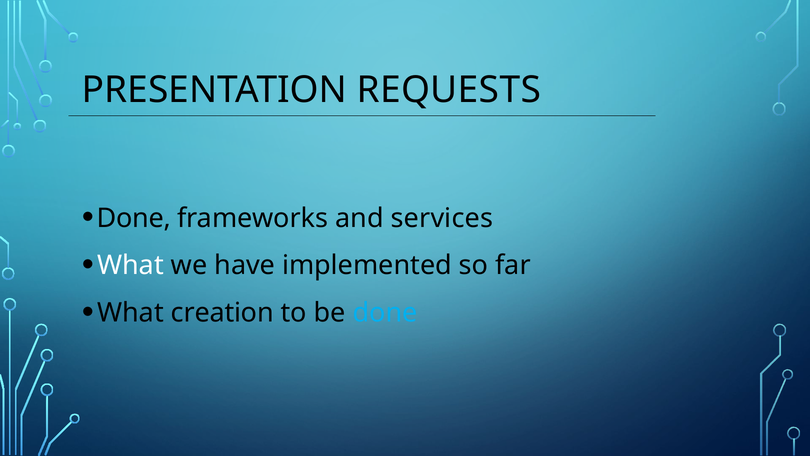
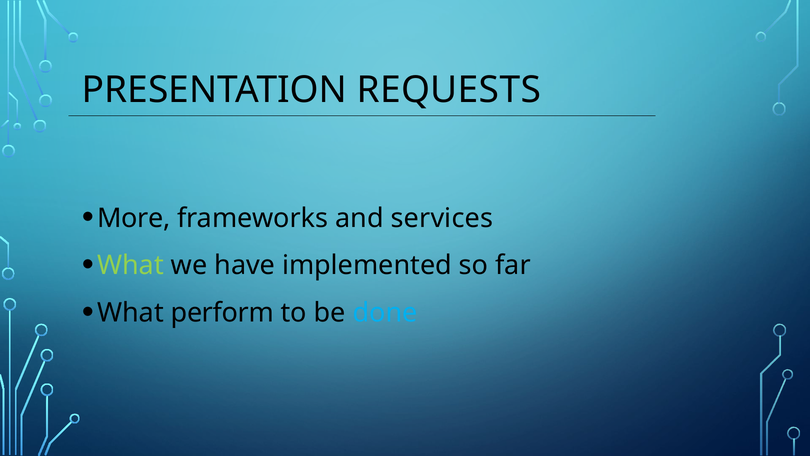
Done: Done -> More (134, 218)
What colour: white -> light green (130, 265)
creation: creation -> perform (222, 313)
